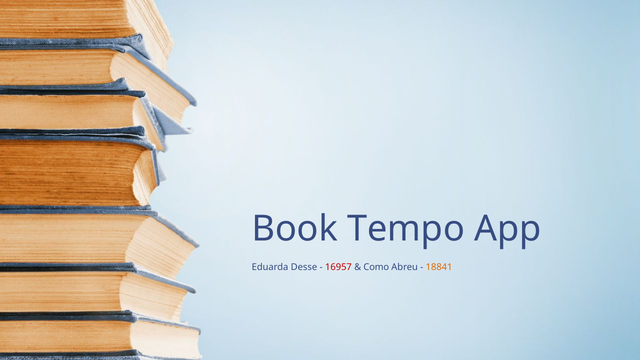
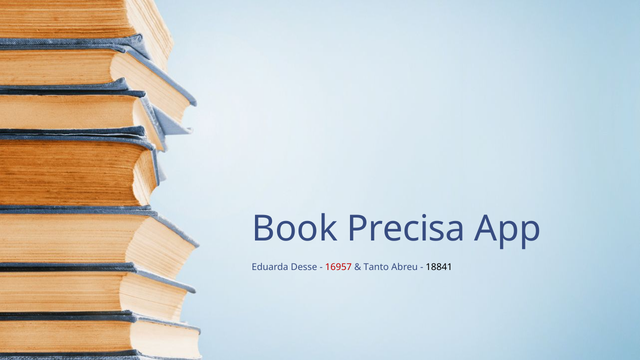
Tempo: Tempo -> Precisa (406, 229)
Como: Como -> Tanto (376, 267)
18841 colour: orange -> black (439, 267)
